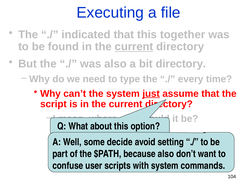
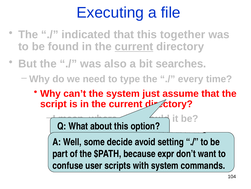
bit directory: directory -> searches (181, 64)
just underline: present -> none (151, 93)
because also: also -> expr (166, 153)
